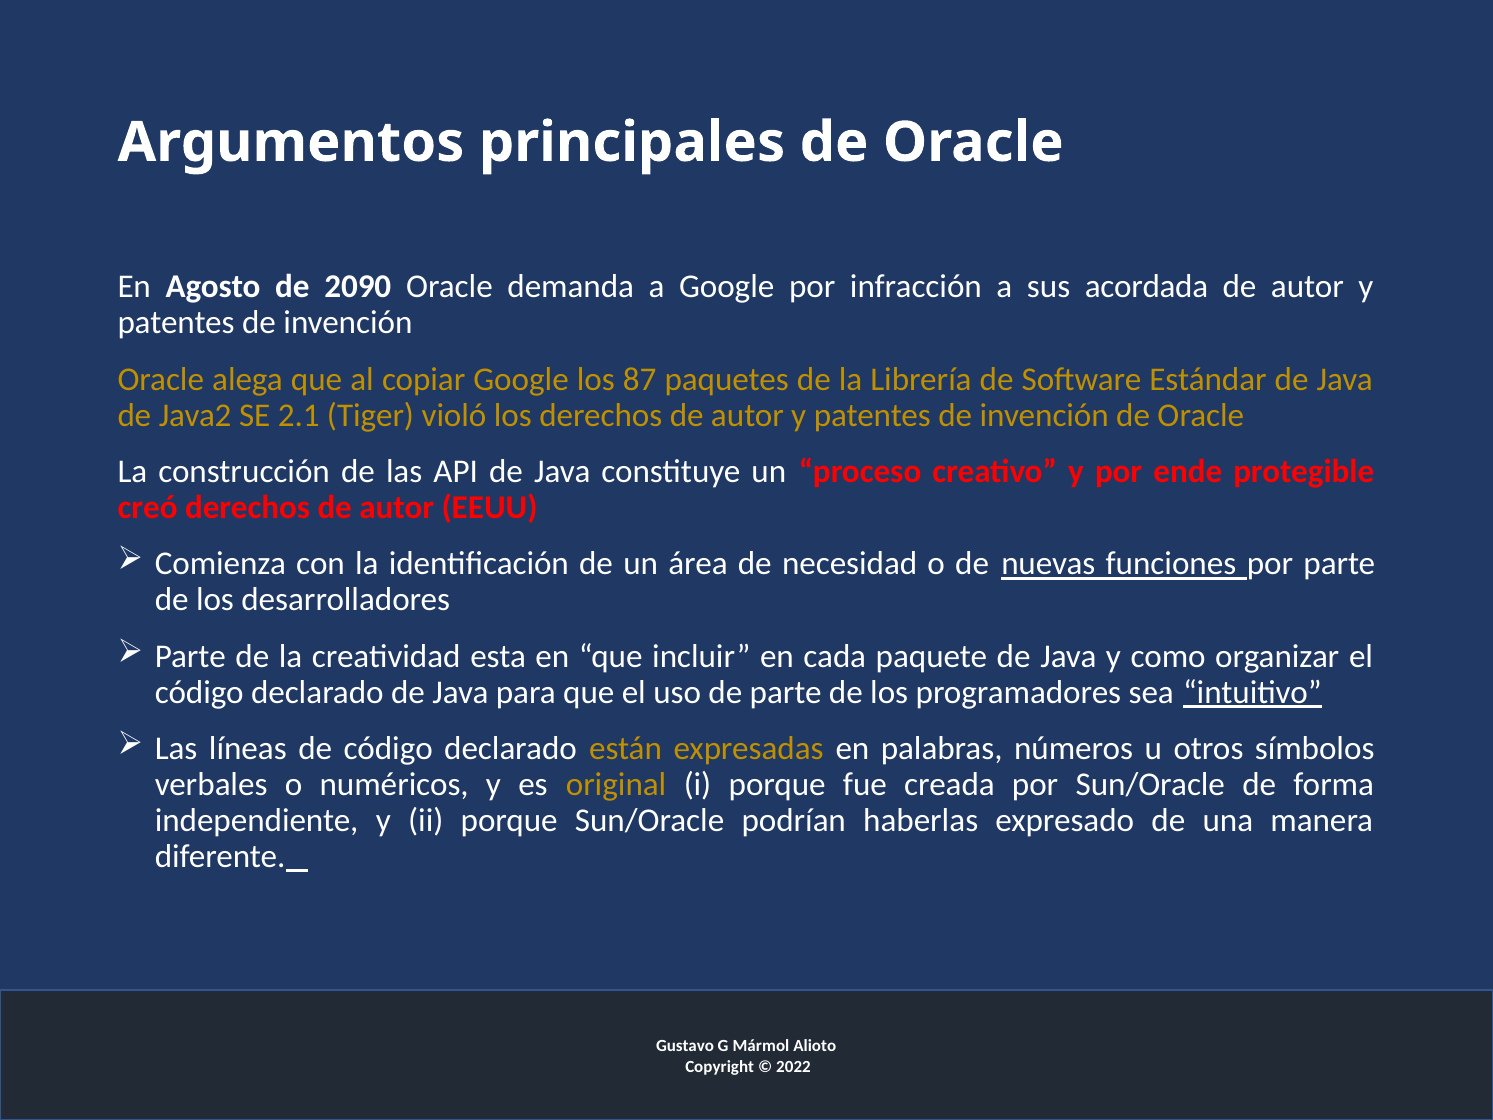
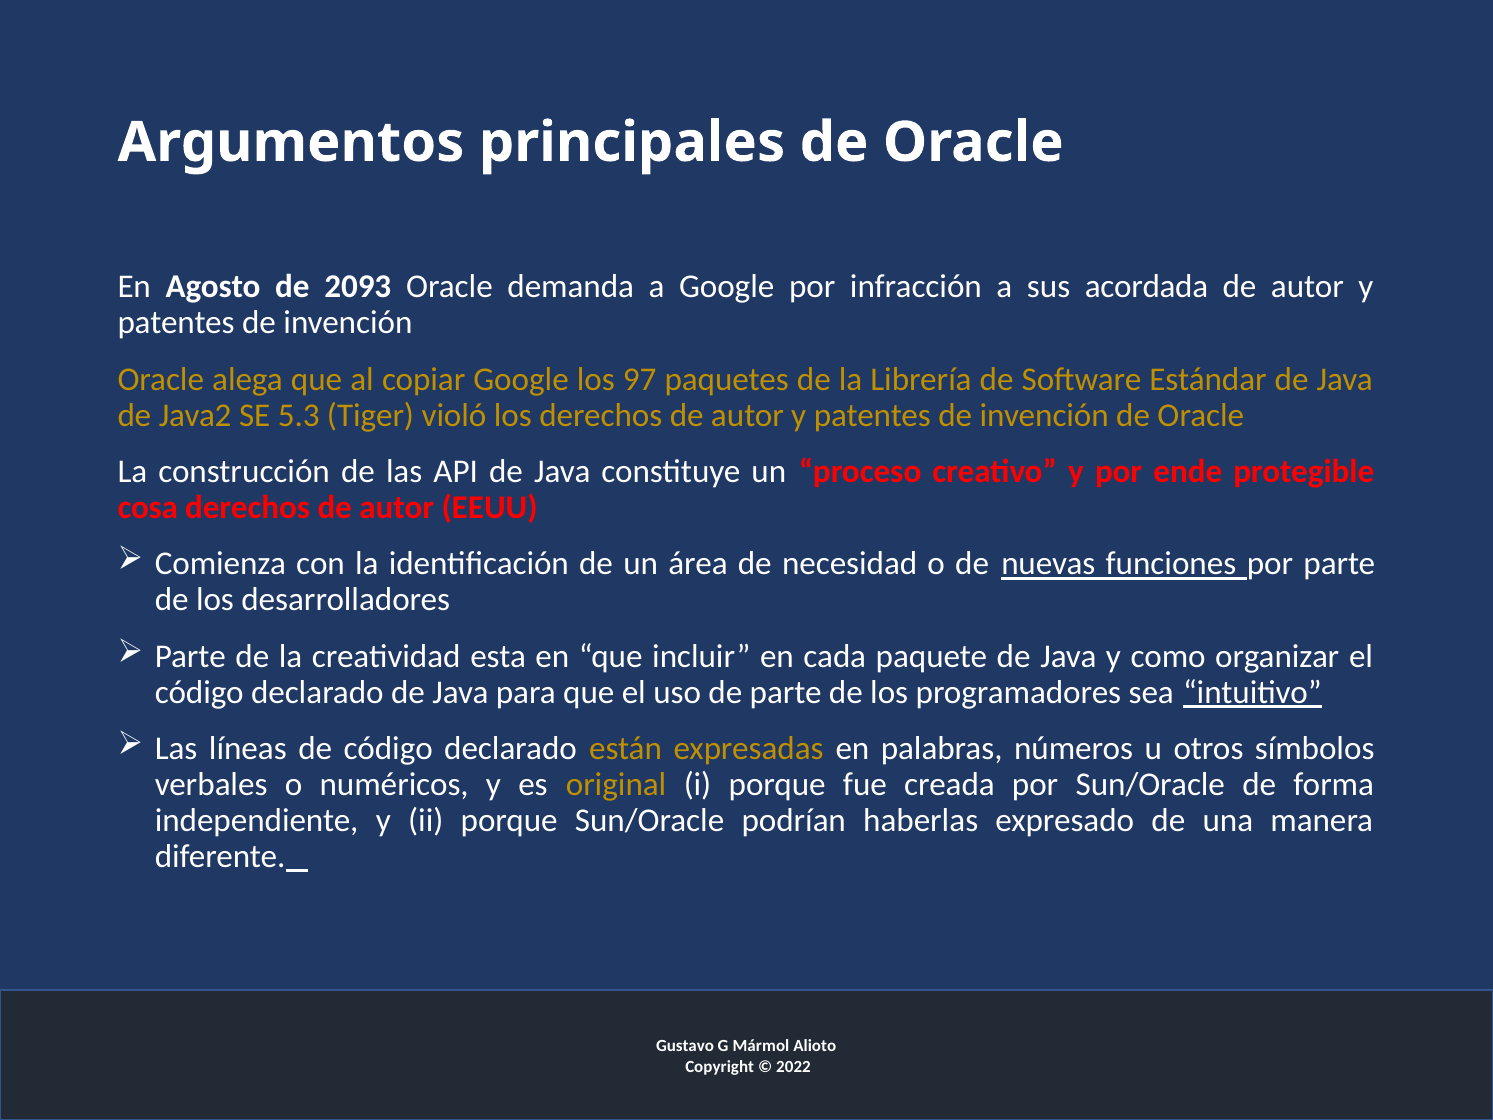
2090: 2090 -> 2093 (358, 287)
87: 87 -> 97 (640, 379)
2.1: 2.1 -> 5.3 (299, 415)
creó: creó -> cosa (148, 507)
